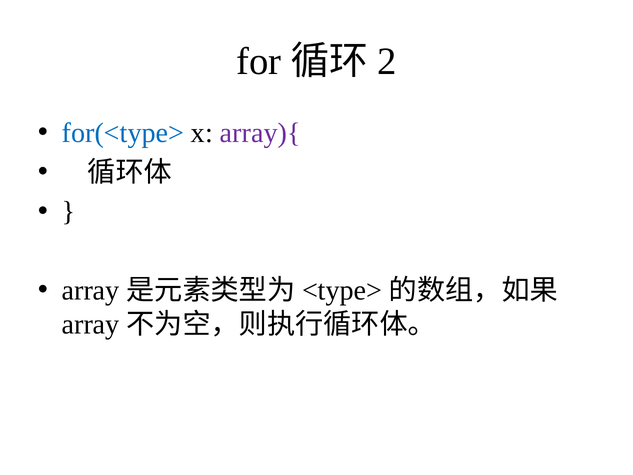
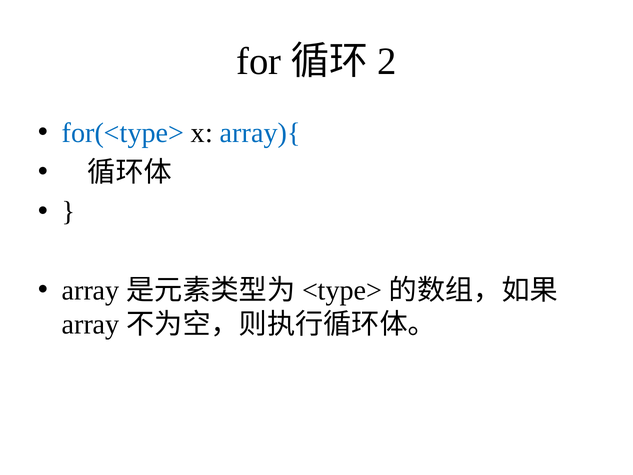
array){ colour: purple -> blue (260, 133)
